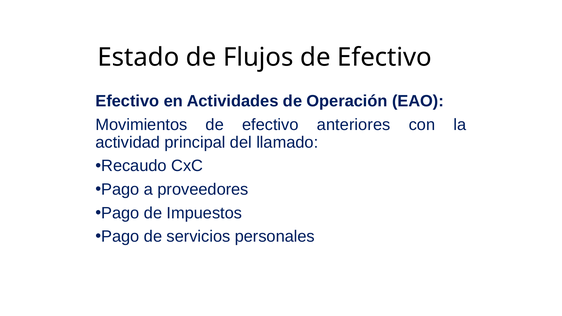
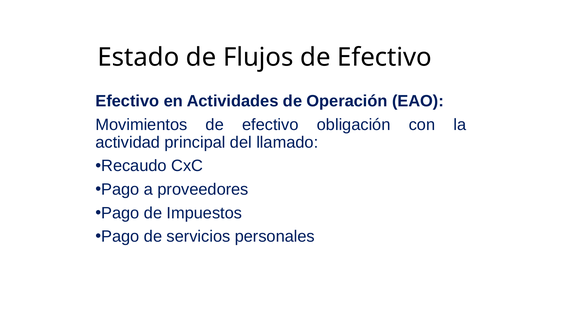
anteriores: anteriores -> obligación (354, 125)
